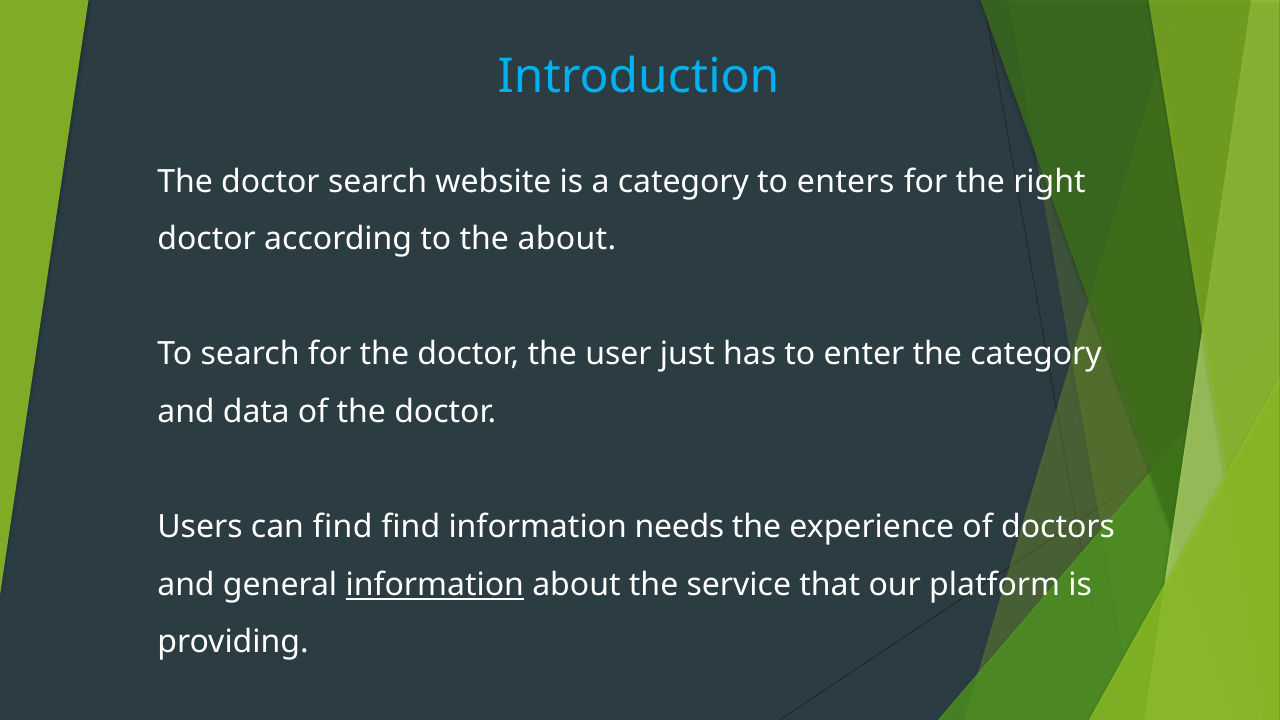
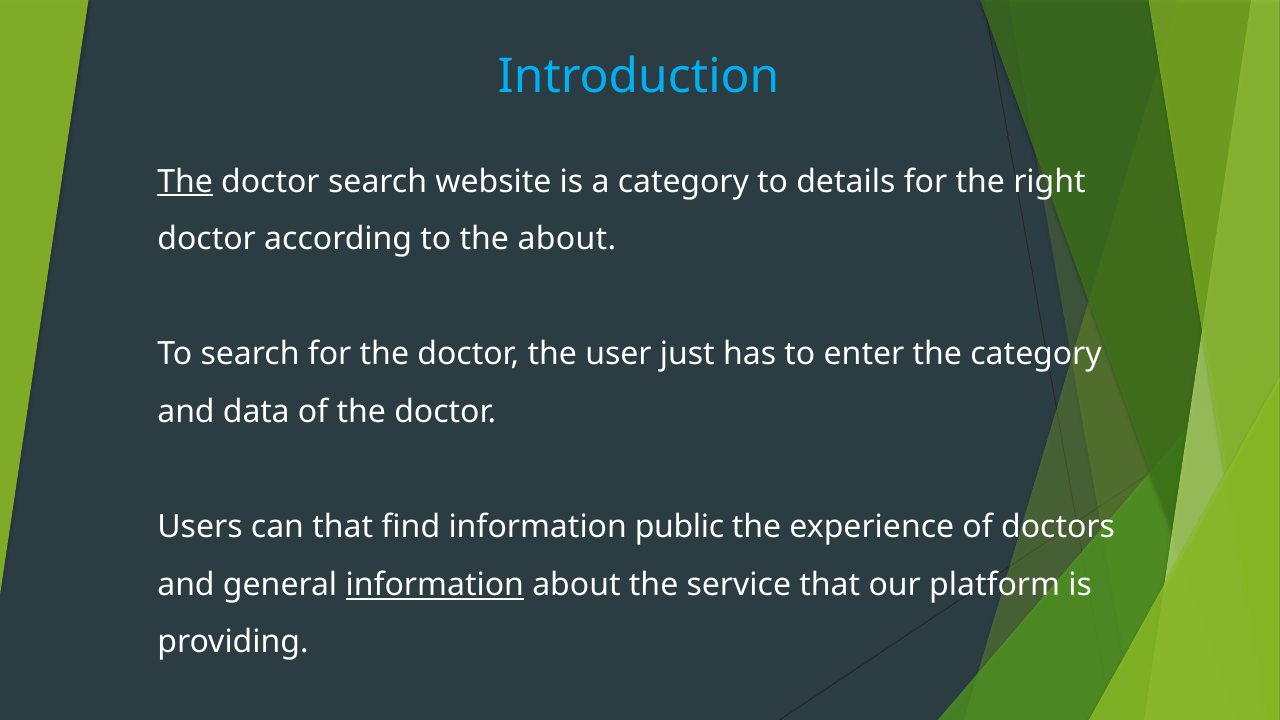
The underline: none -> present (185, 182)
enters: enters -> details (846, 182)
can find: find -> that (343, 527)
needs: needs -> public (680, 527)
